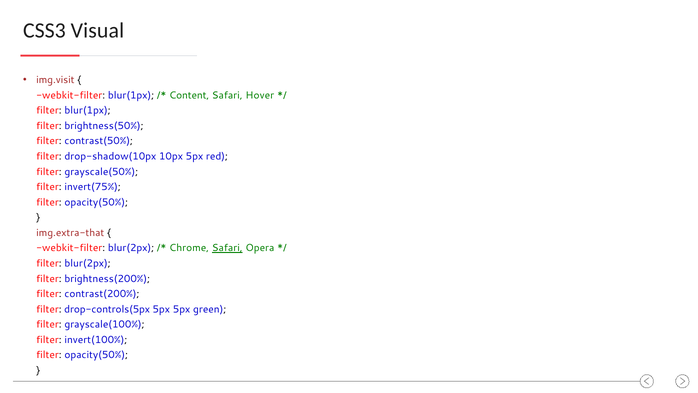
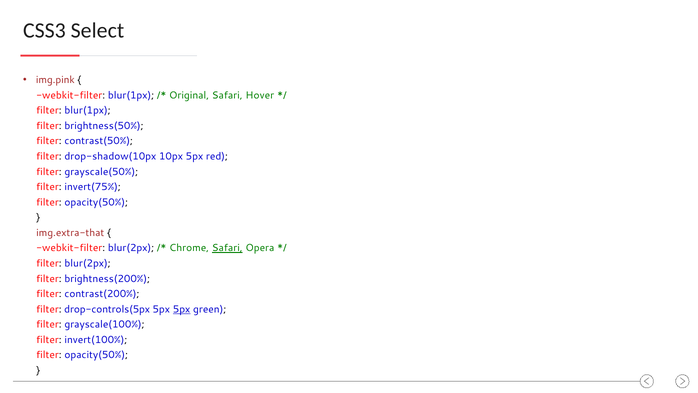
Visual: Visual -> Select (97, 30)
img.visit: img.visit -> img.pink (55, 80)
Content: Content -> Original (189, 95)
5px underline: none -> present (182, 309)
